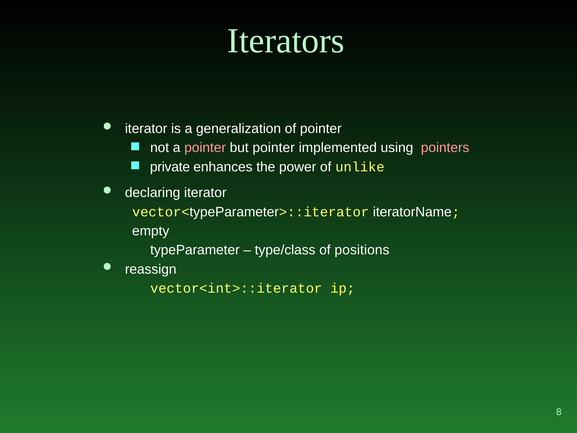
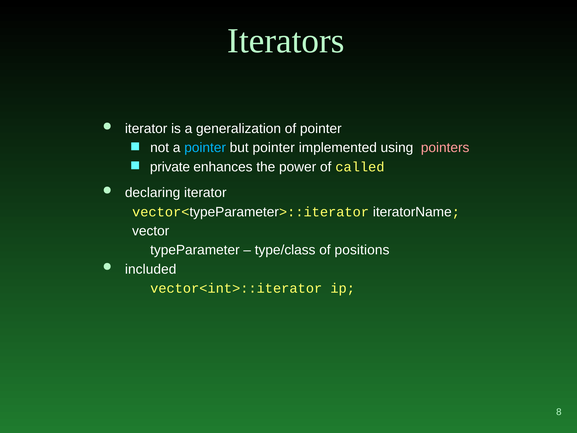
pointer colour: pink -> light blue (205, 148)
unlike: unlike -> called (360, 167)
empty: empty -> vector (151, 231)
reassign: reassign -> included (151, 269)
